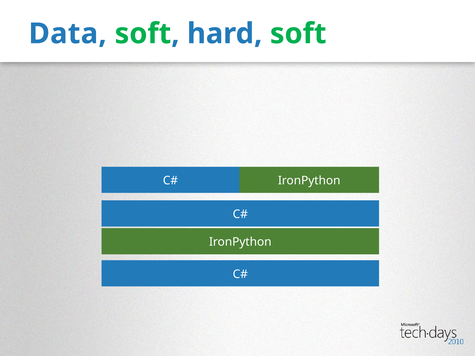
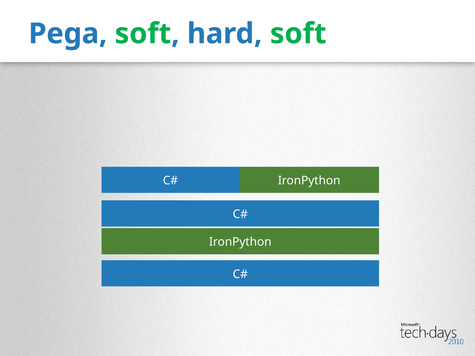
Data: Data -> Pega (68, 34)
